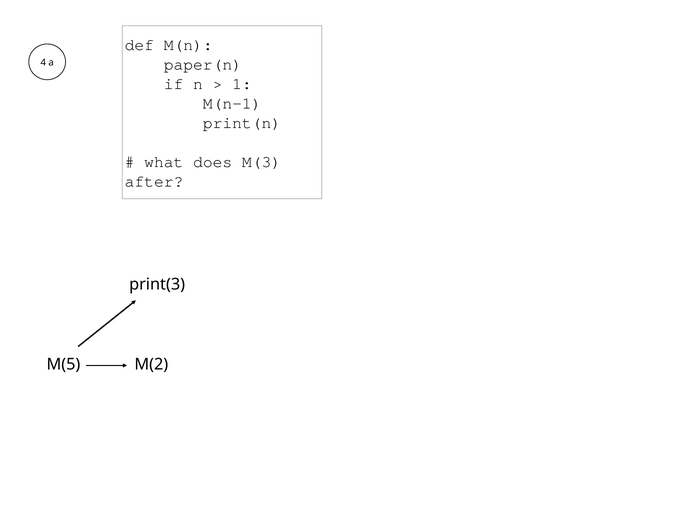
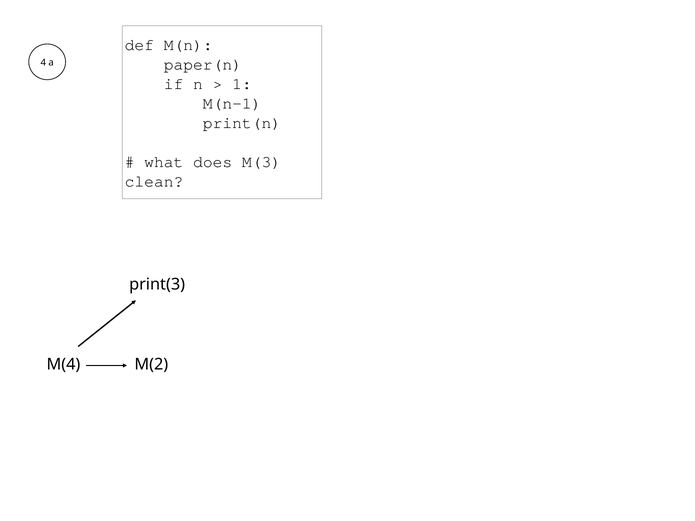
after: after -> clean (154, 182)
M(5: M(5 -> M(4 (63, 365)
